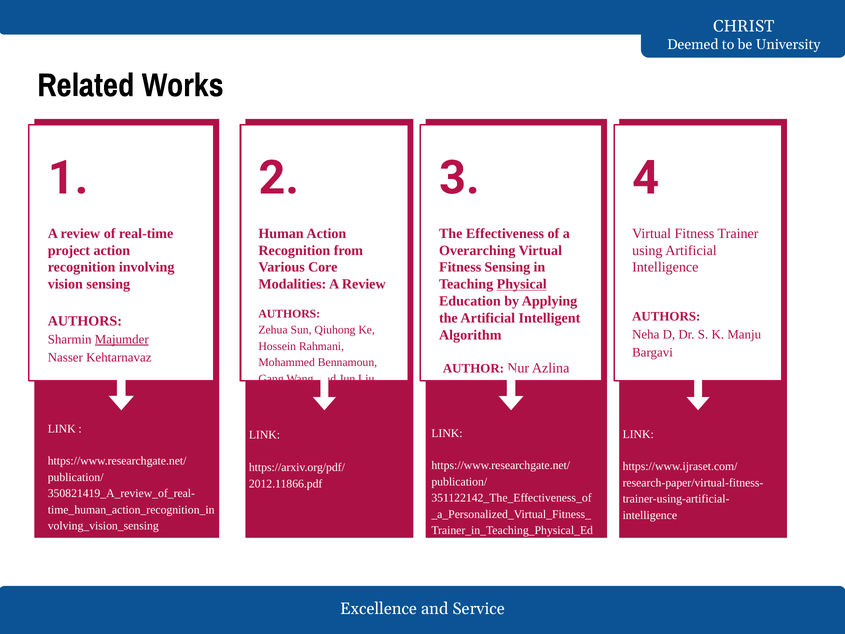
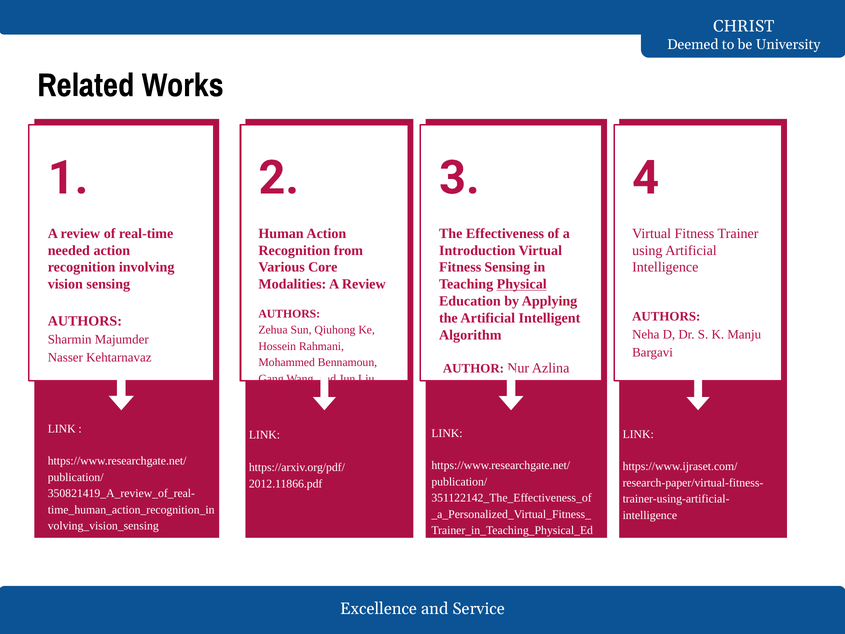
project: project -> needed (69, 250)
Overarching: Overarching -> Introduction (477, 250)
Majumder underline: present -> none (122, 339)
